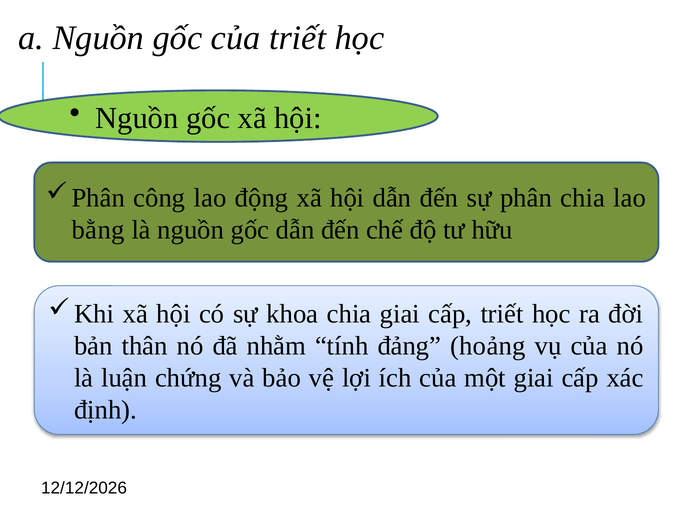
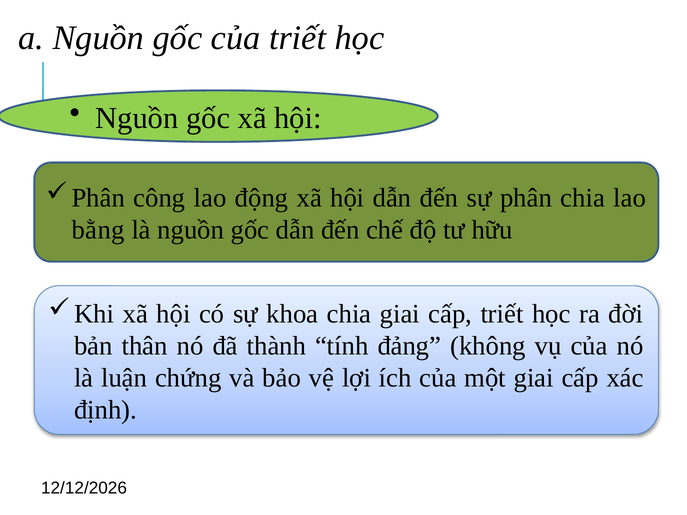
nhằm: nhằm -> thành (276, 346)
hoảng: hoảng -> không (488, 346)
